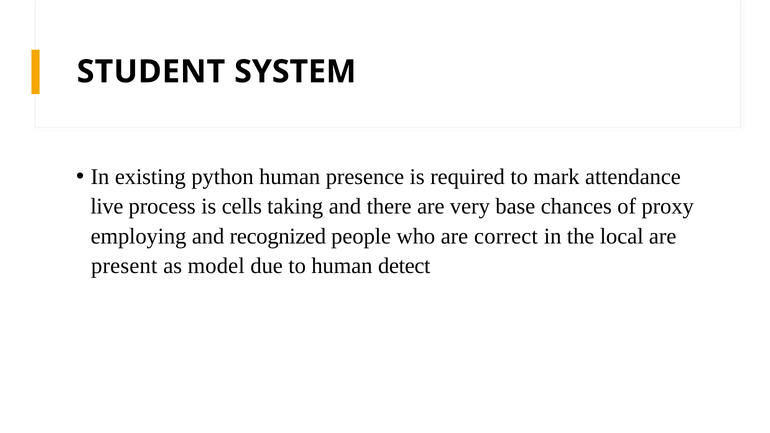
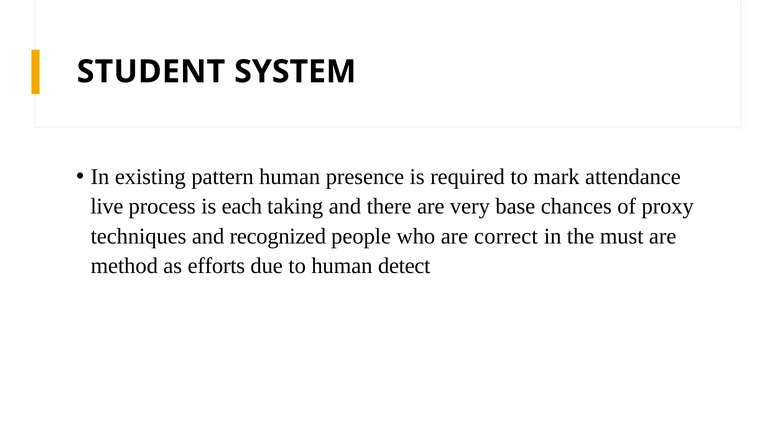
python: python -> pattern (223, 177)
cells: cells -> each (242, 207)
employing: employing -> techniques (139, 236)
local: local -> must (622, 236)
present: present -> method (124, 266)
model: model -> efforts (216, 266)
